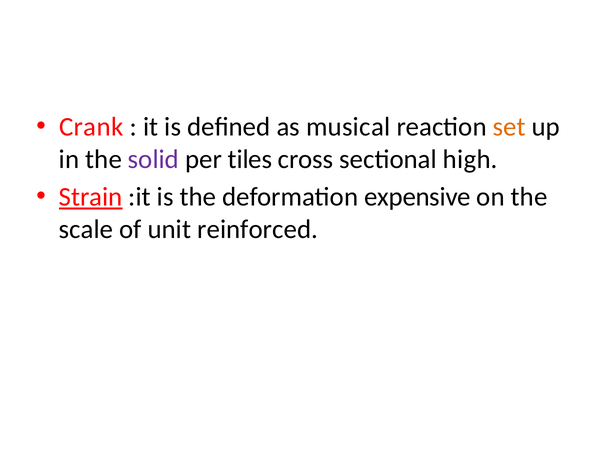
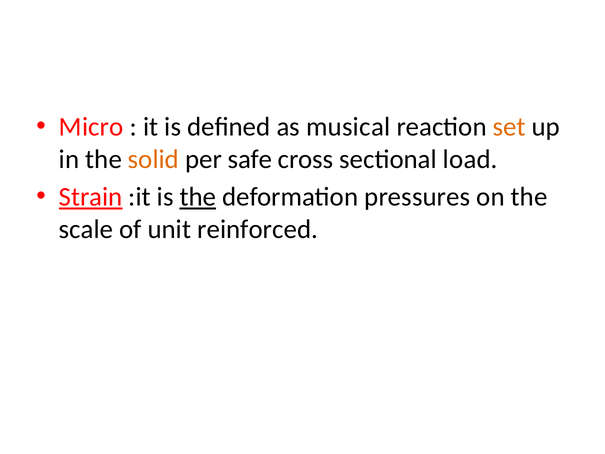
Crank: Crank -> Micro (91, 127)
solid colour: purple -> orange (154, 159)
tiles: tiles -> safe (250, 159)
high: high -> load (470, 159)
the underline: none -> present (198, 197)
expensive: expensive -> pressures (417, 197)
